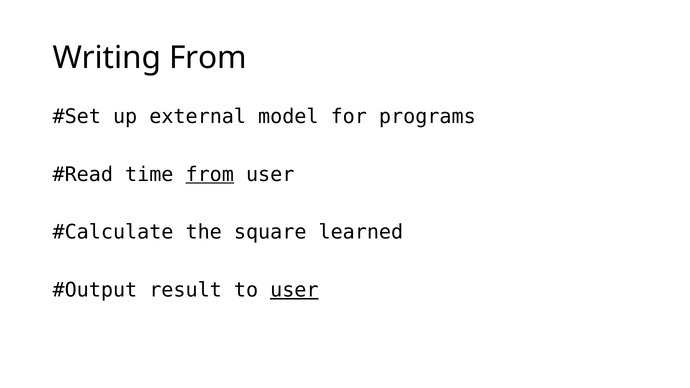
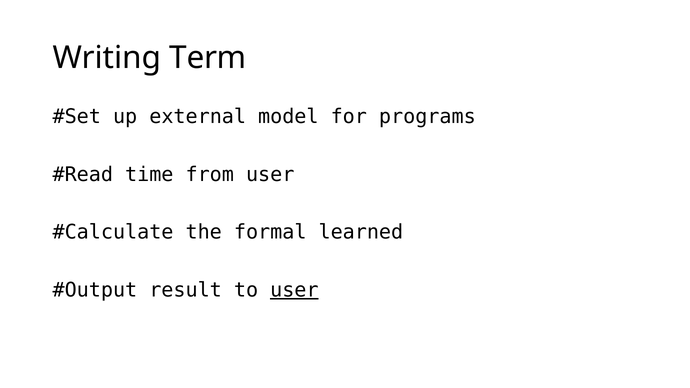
Writing From: From -> Term (208, 58)
from underline: present -> none (210, 175)
square: square -> formal (270, 232)
